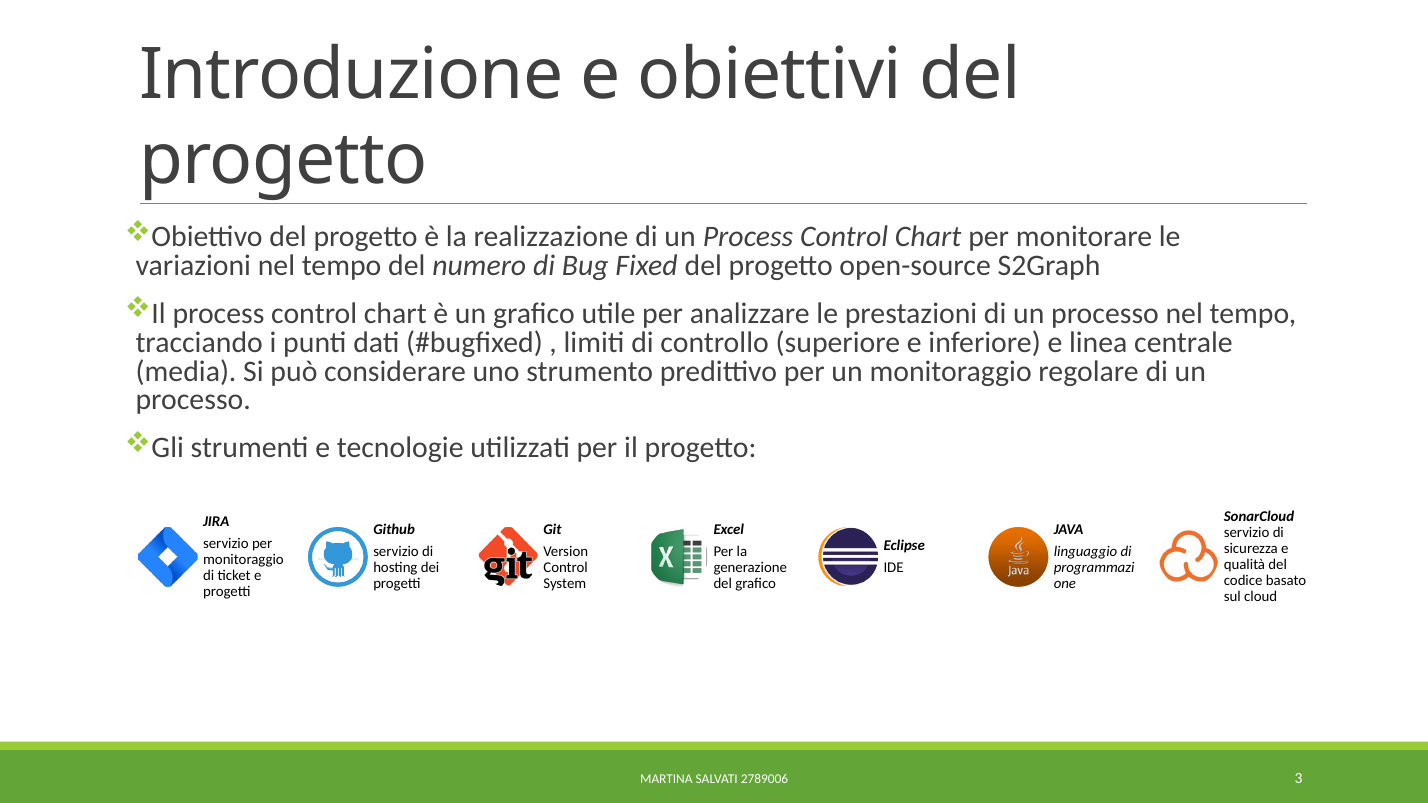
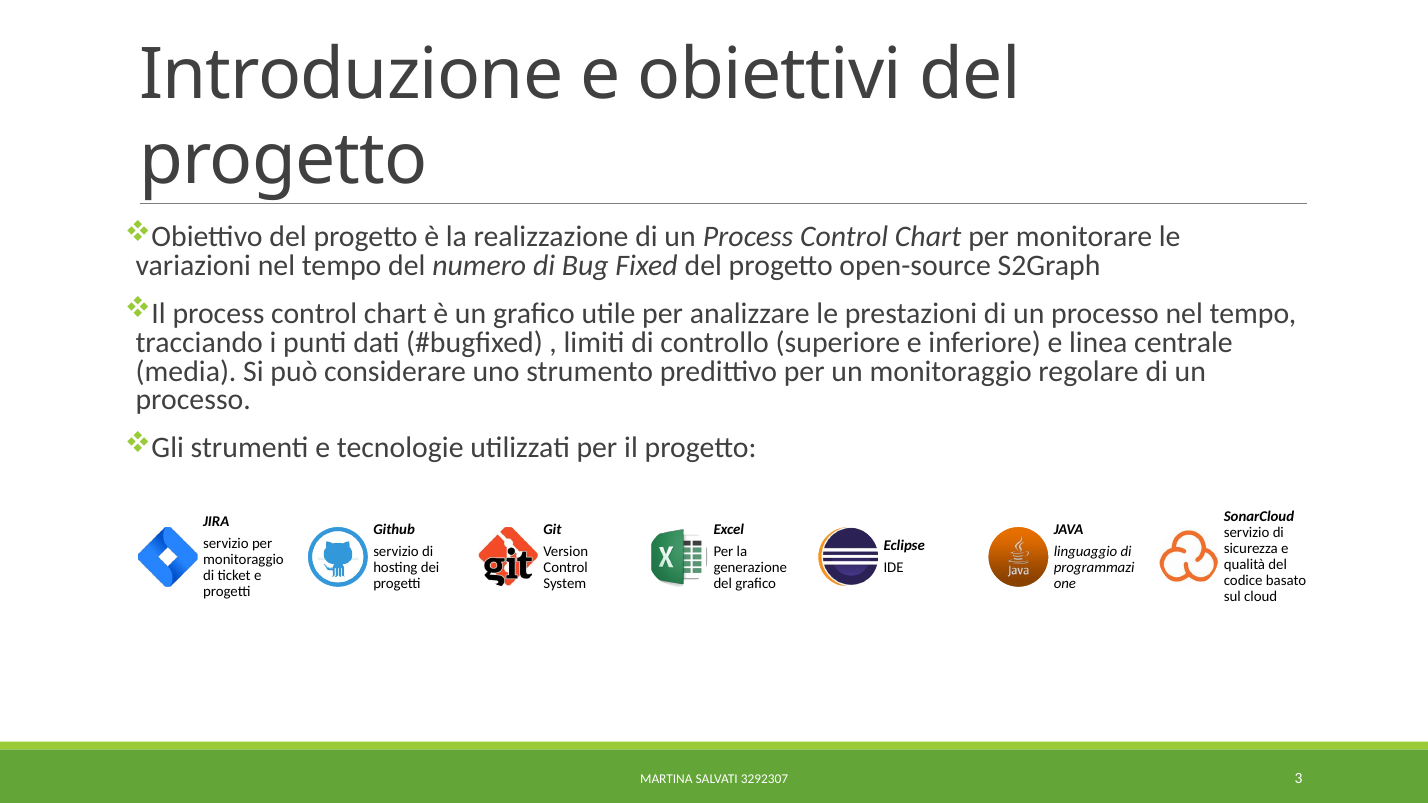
2789006: 2789006 -> 3292307 (765, 779)
